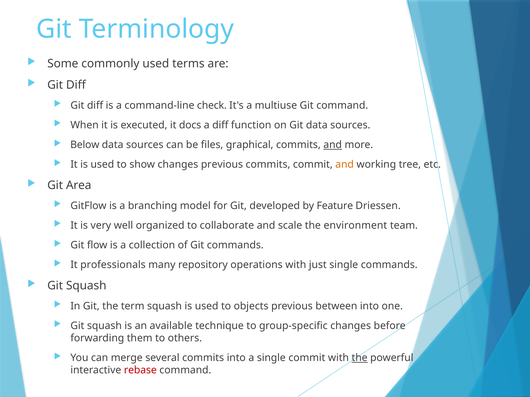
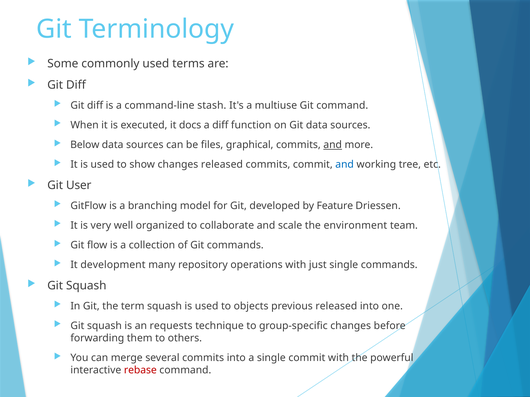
check: check -> stash (212, 106)
changes previous: previous -> released (222, 165)
and colour: orange -> blue (345, 165)
Area: Area -> User (79, 185)
professionals: professionals -> development (113, 265)
previous between: between -> released (336, 306)
available: available -> requests (171, 326)
the underline: present -> none (360, 358)
